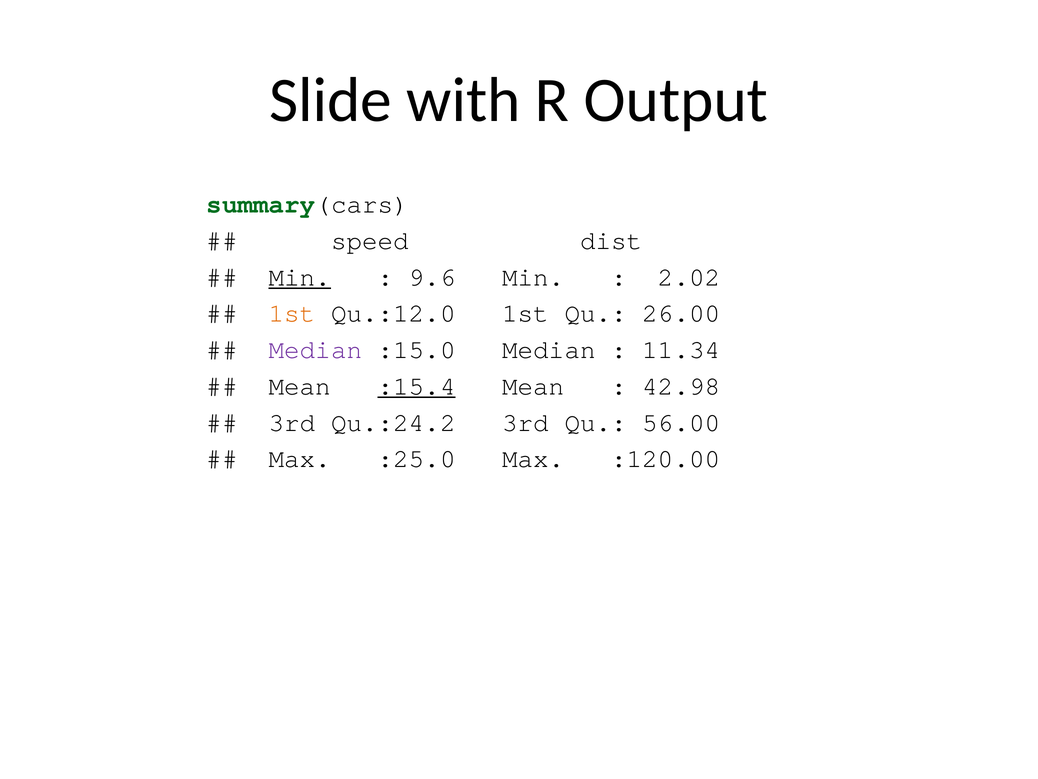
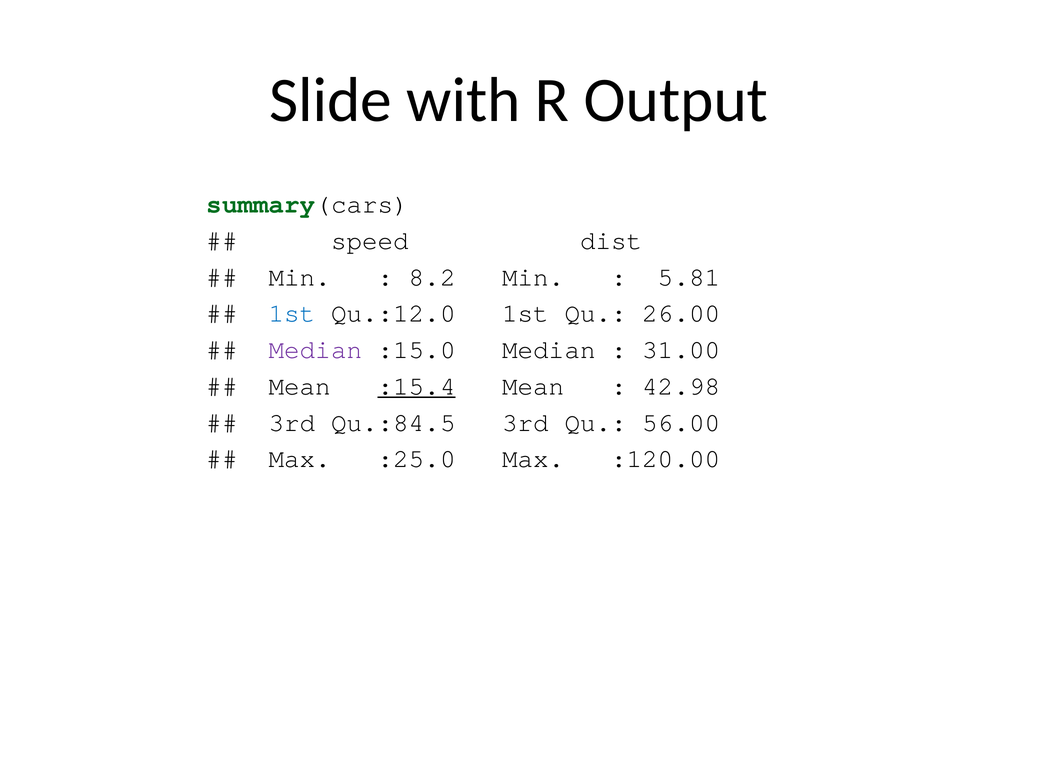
Min underline: present -> none (300, 277)
9.6: 9.6 -> 8.2 (432, 277)
2.02: 2.02 -> 5.81 (689, 277)
1st colour: orange -> blue (292, 313)
11.34: 11.34 -> 31.00 (681, 350)
Qu.:24.2: Qu.:24.2 -> Qu.:84.5 (393, 422)
